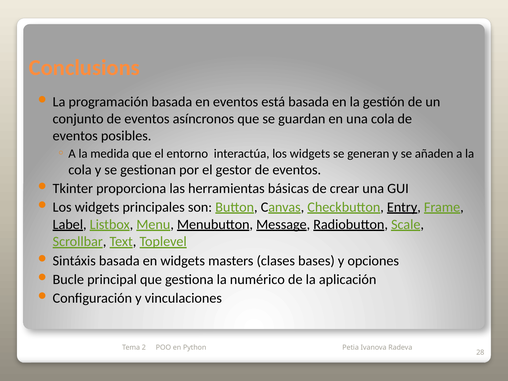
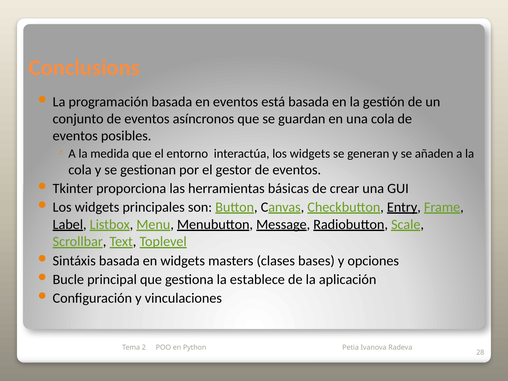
numérico: numérico -> establece (257, 279)
